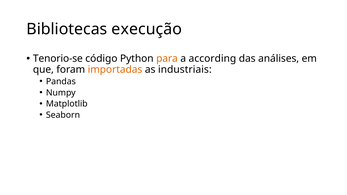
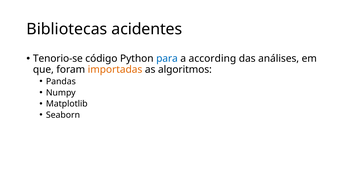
execução: execução -> acidentes (147, 29)
para colour: orange -> blue (167, 59)
industriais: industriais -> algoritmos (185, 70)
